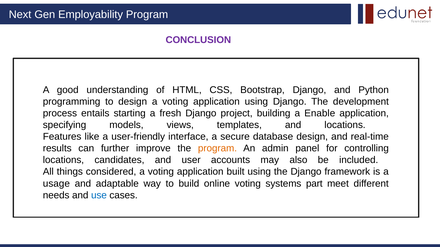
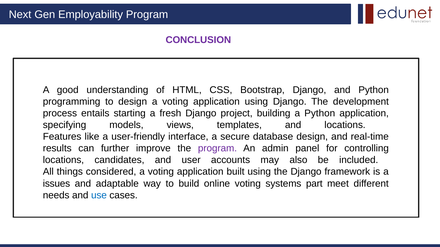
a Enable: Enable -> Python (320, 113)
program colour: orange -> purple (217, 149)
usage: usage -> issues (56, 184)
